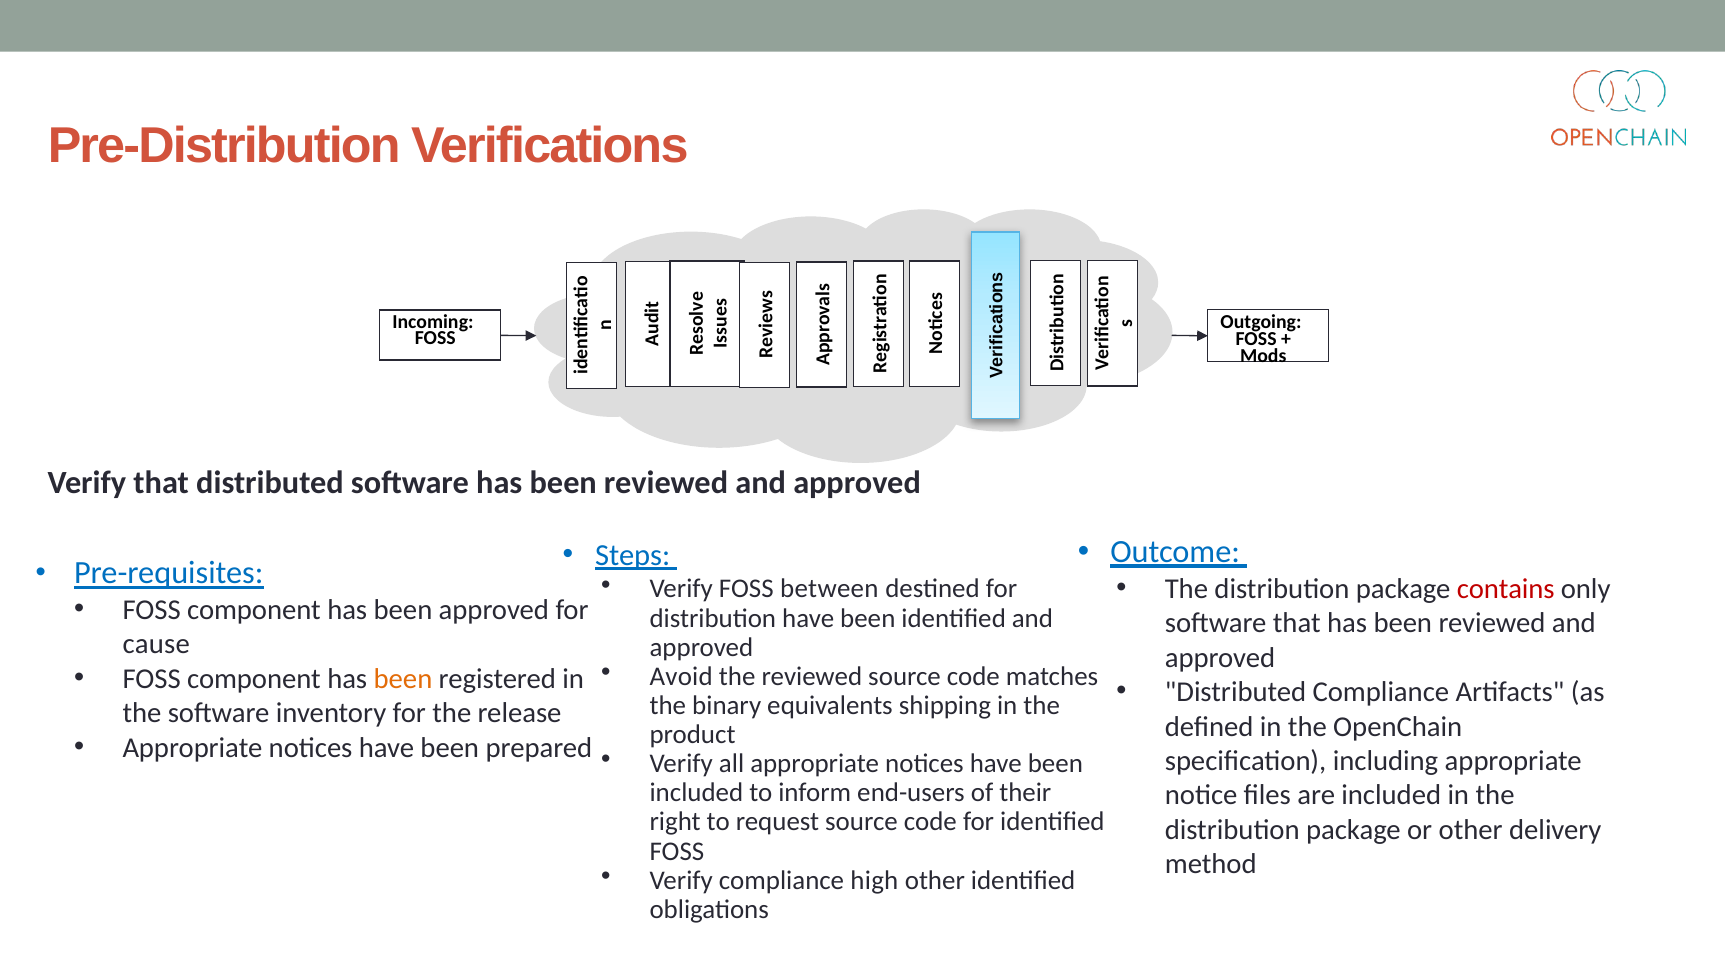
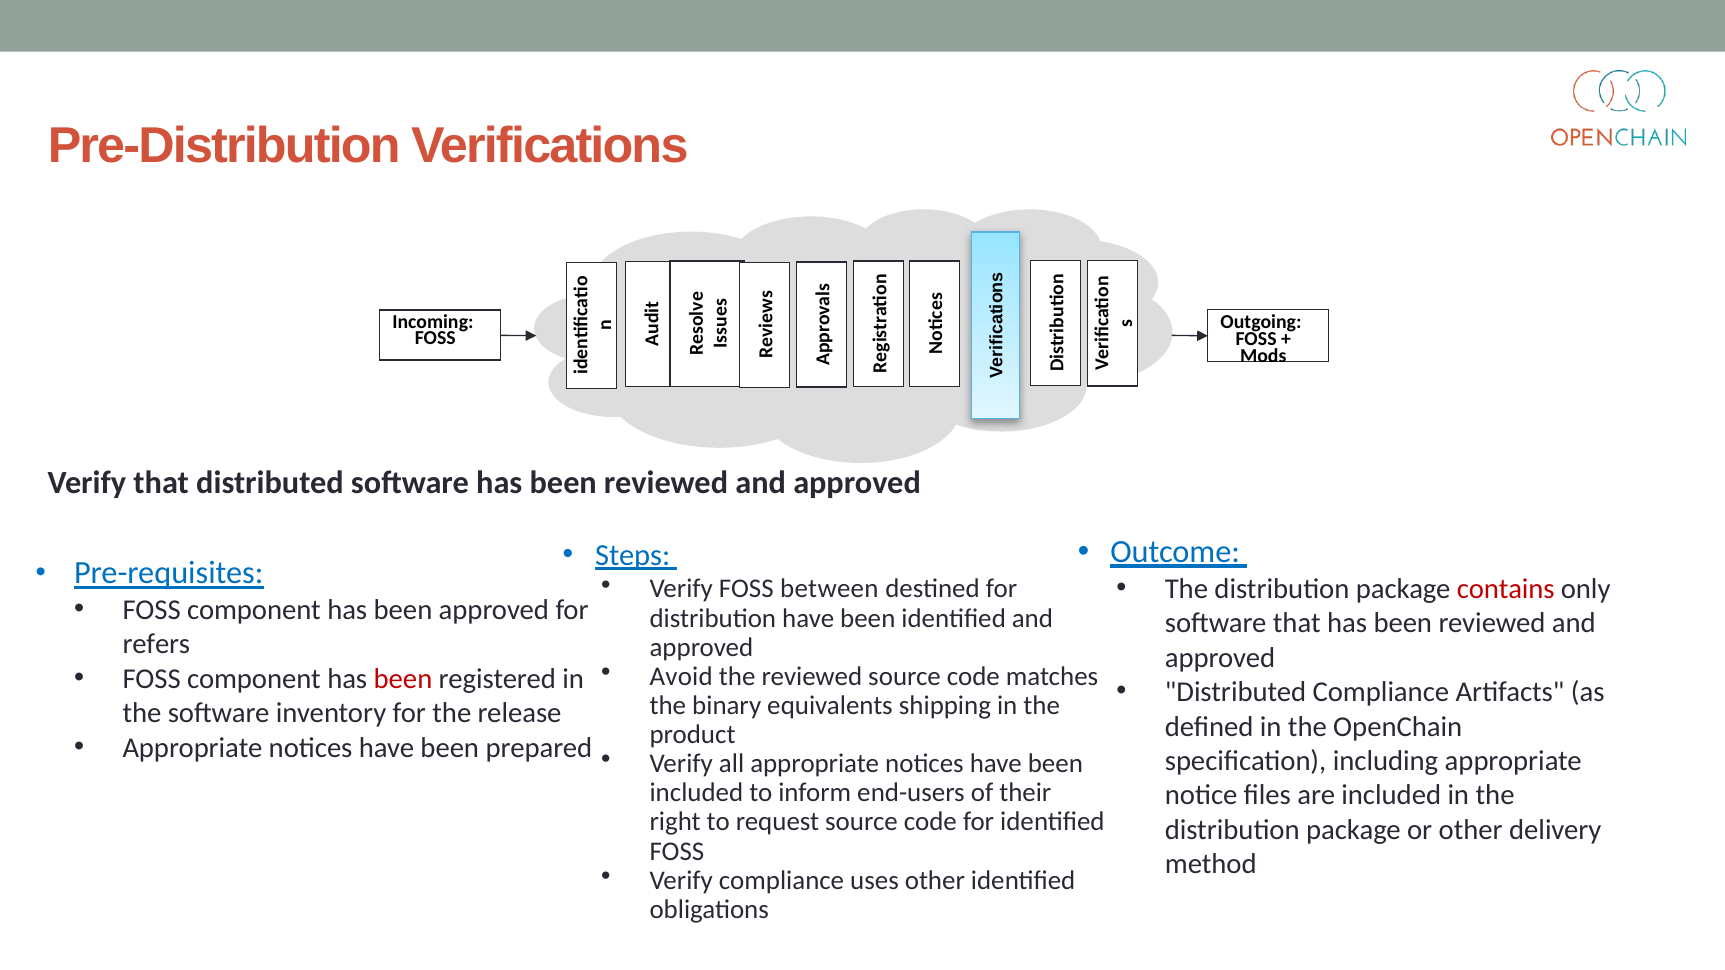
cause: cause -> refers (156, 644)
been colour: orange -> red (403, 679)
high: high -> uses (875, 881)
